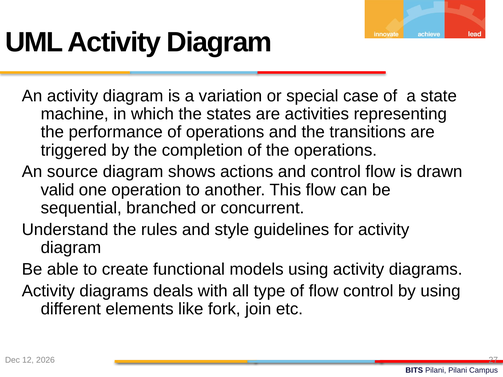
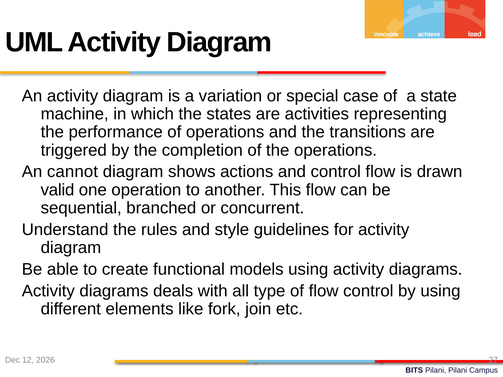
source: source -> cannot (72, 172)
